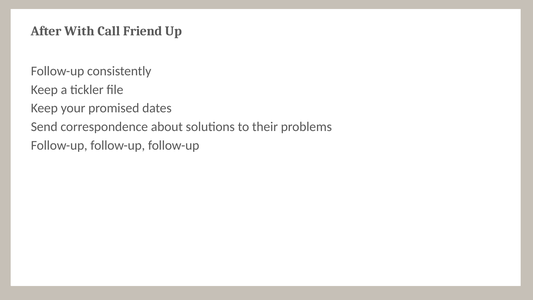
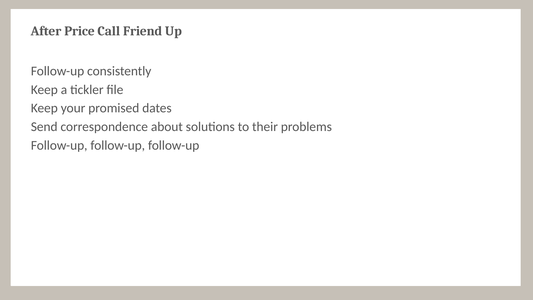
With: With -> Price (79, 31)
